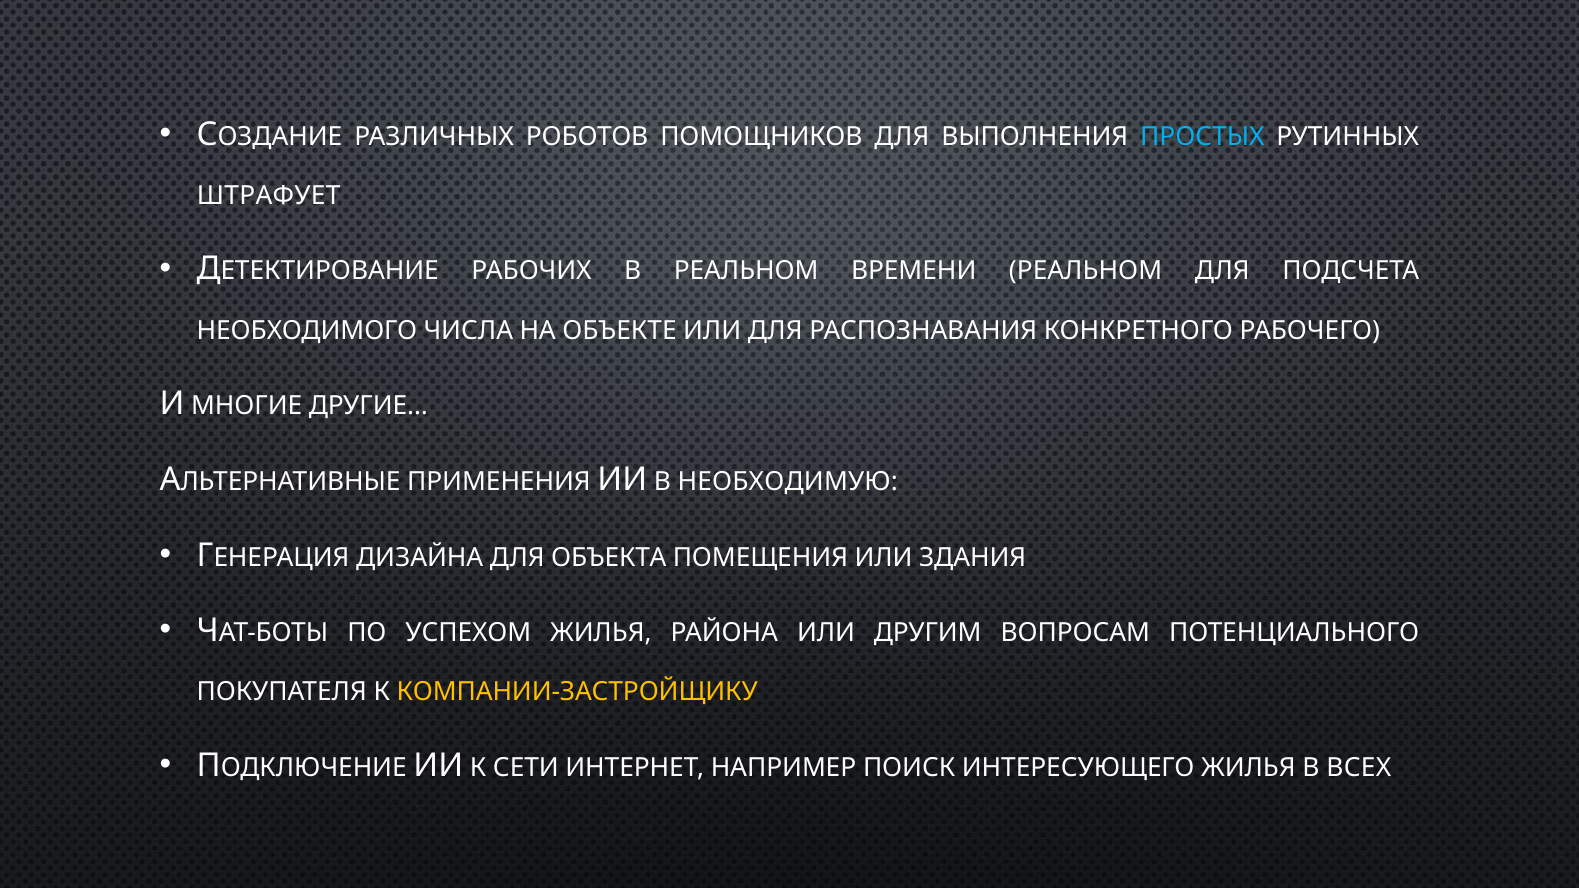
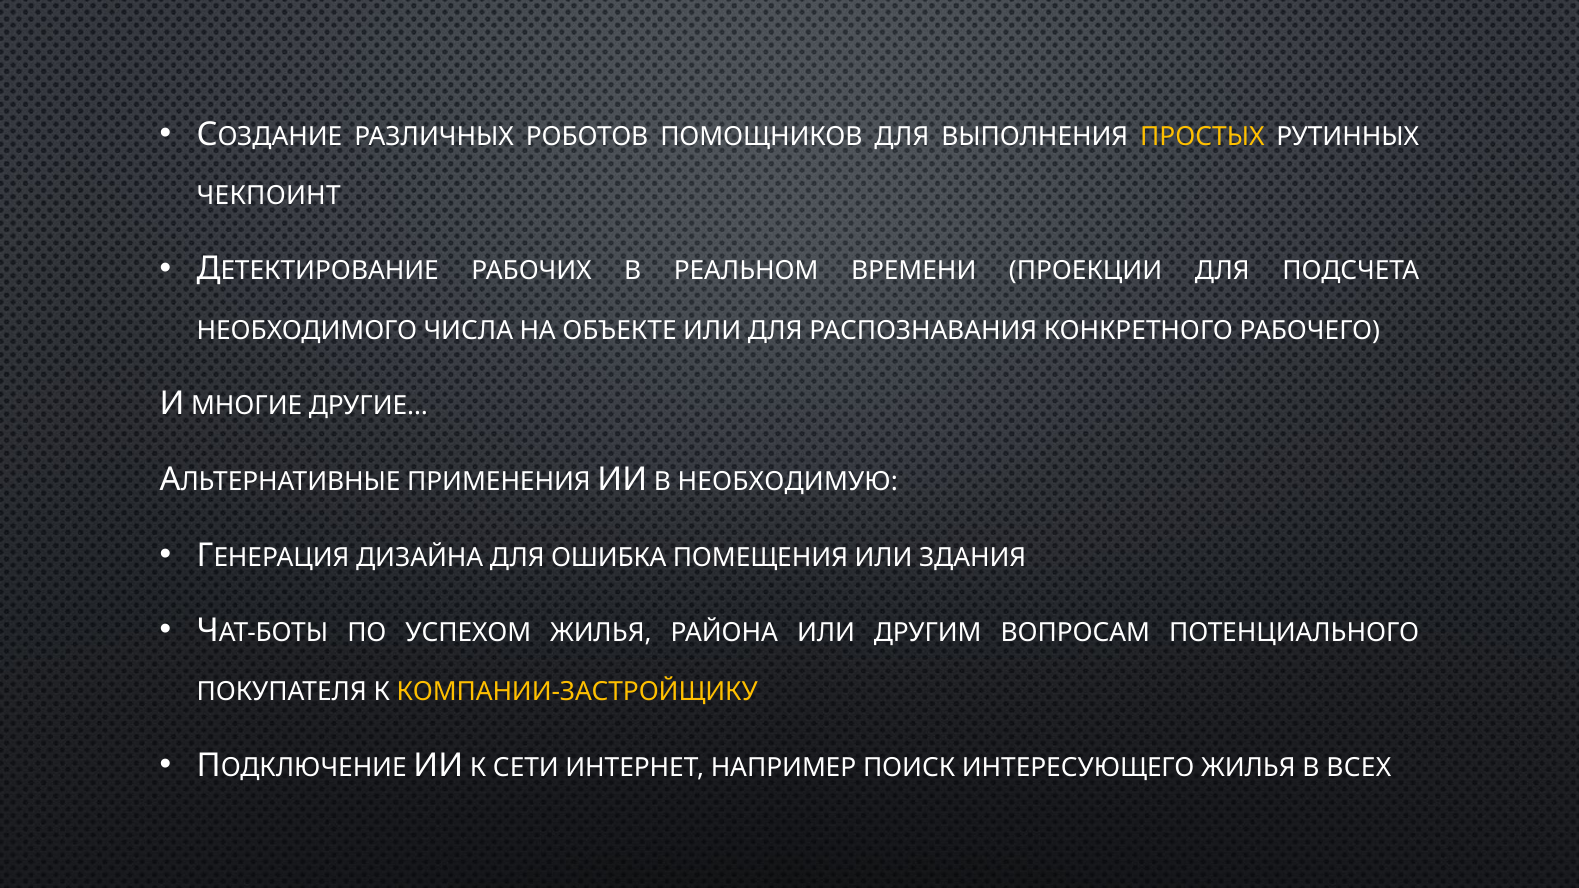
ПРОСТЫХ colour: light blue -> yellow (1202, 136)
ШТРАФУЕТ: ШТРАФУЕТ -> ЧЕКПОИНТ (269, 196)
ВРЕМЕНИ РЕАЛЬНОМ: РЕАЛЬНОМ -> ПРОЕКЦИИ (1086, 271)
ОБЪЕКТА: ОБЪЕКТА -> ОШИБКА (609, 557)
